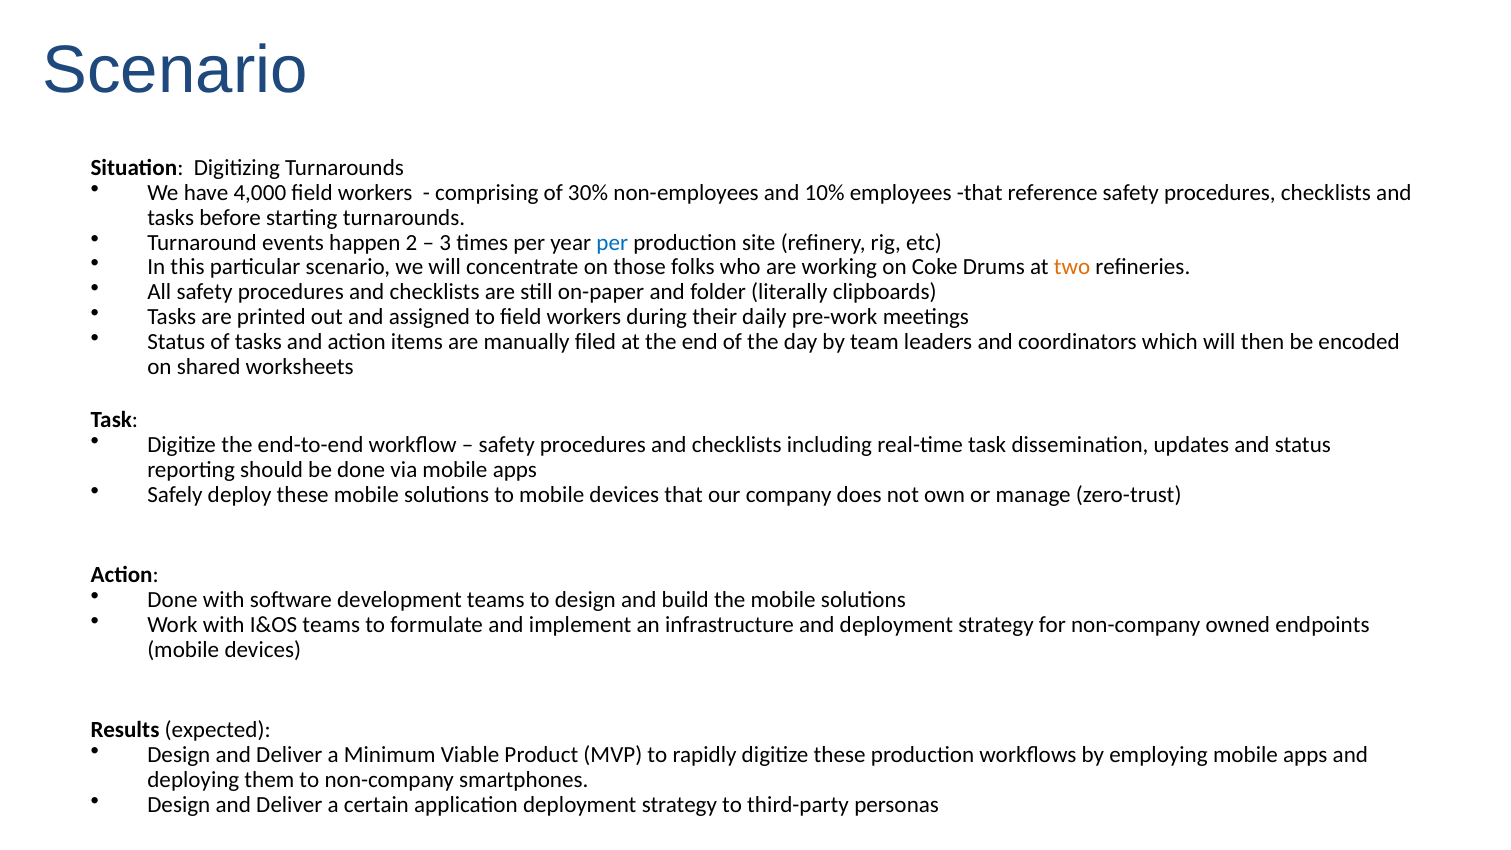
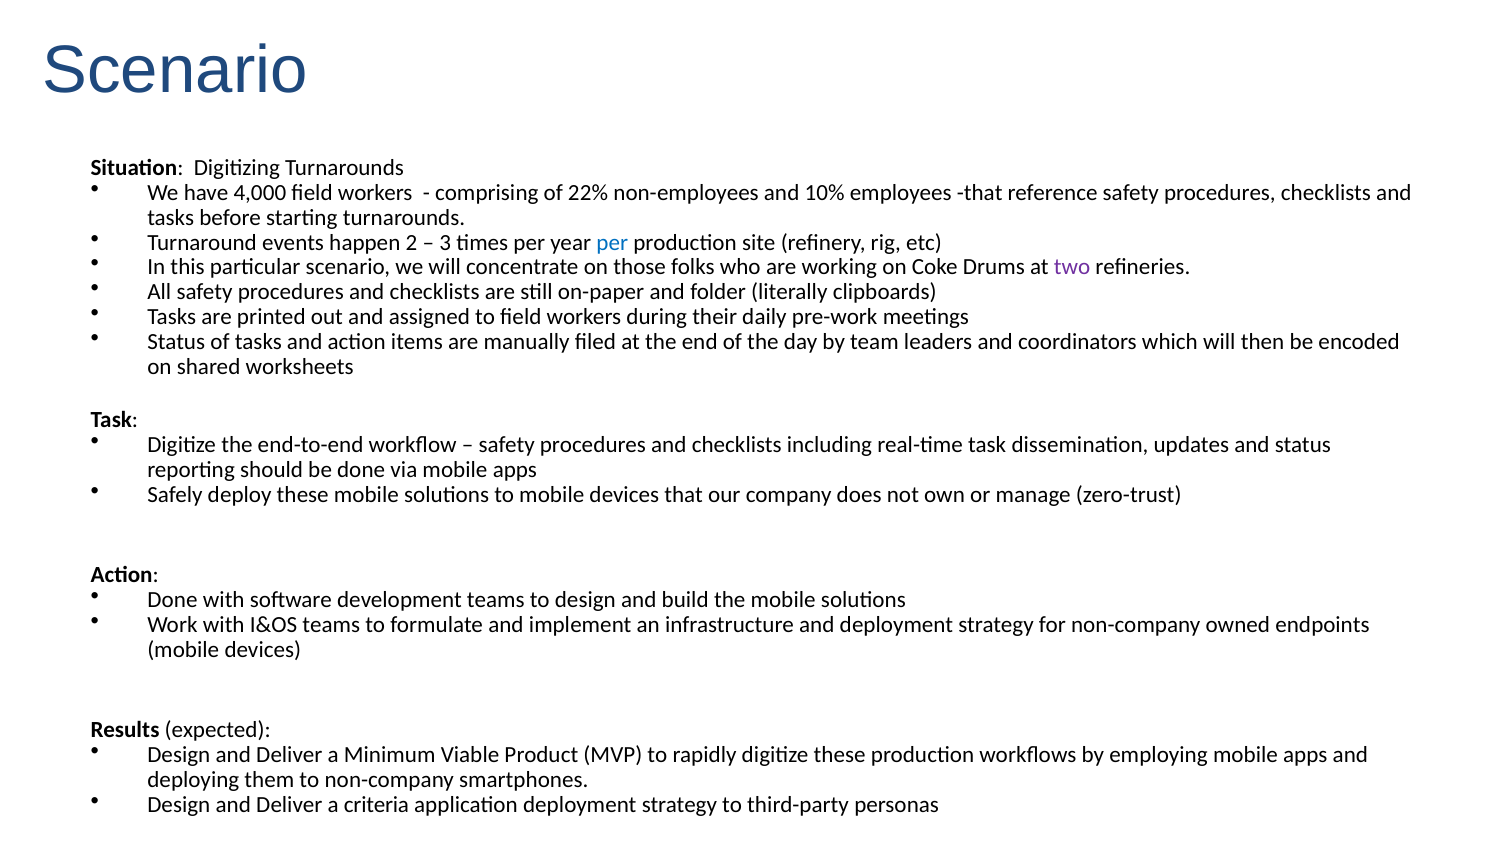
30%: 30% -> 22% (588, 193)
two colour: orange -> purple (1072, 267)
certain: certain -> criteria (376, 805)
